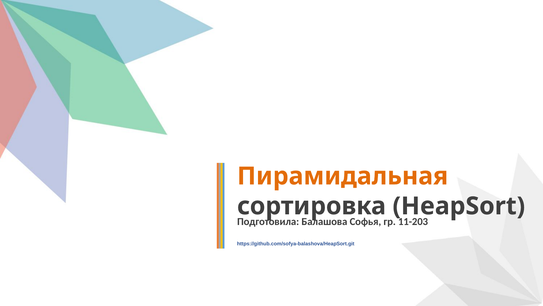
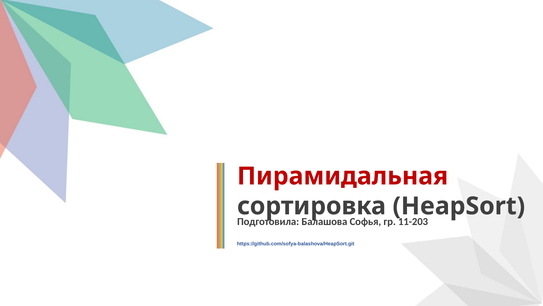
Пирамидальная colour: orange -> red (343, 176)
